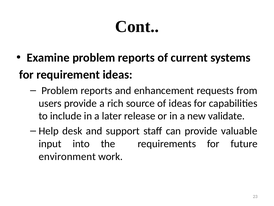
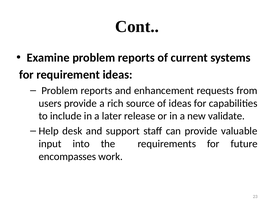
environment: environment -> encompasses (67, 156)
